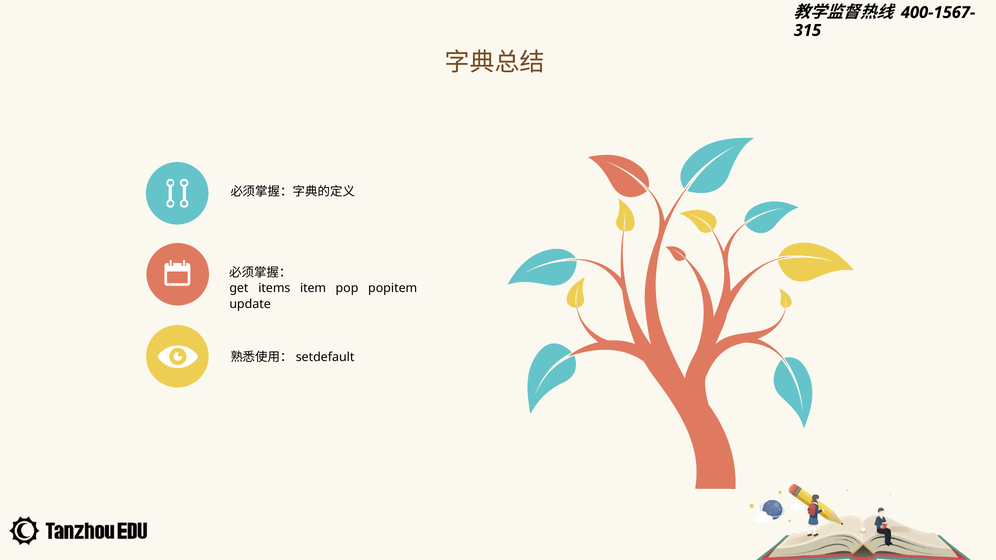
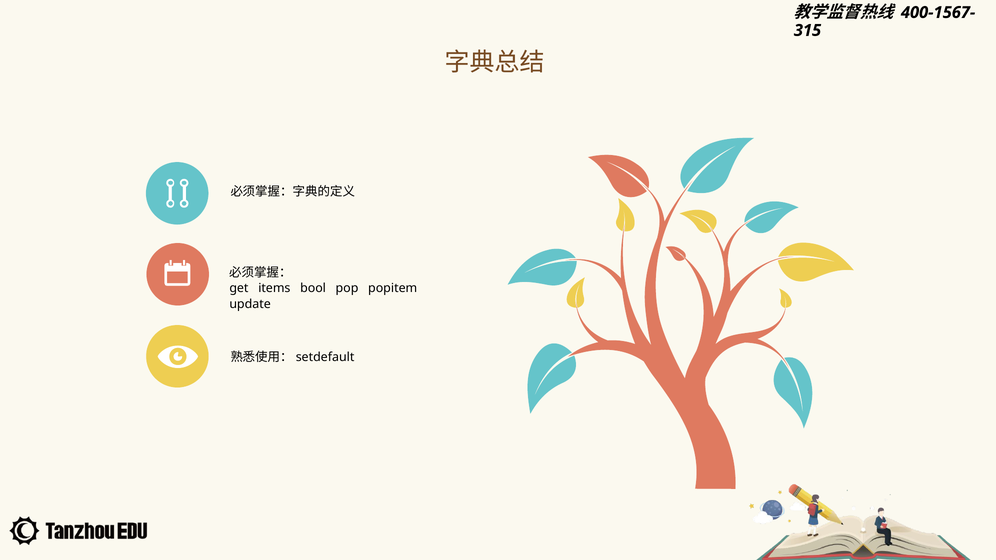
item: item -> bool (313, 289)
